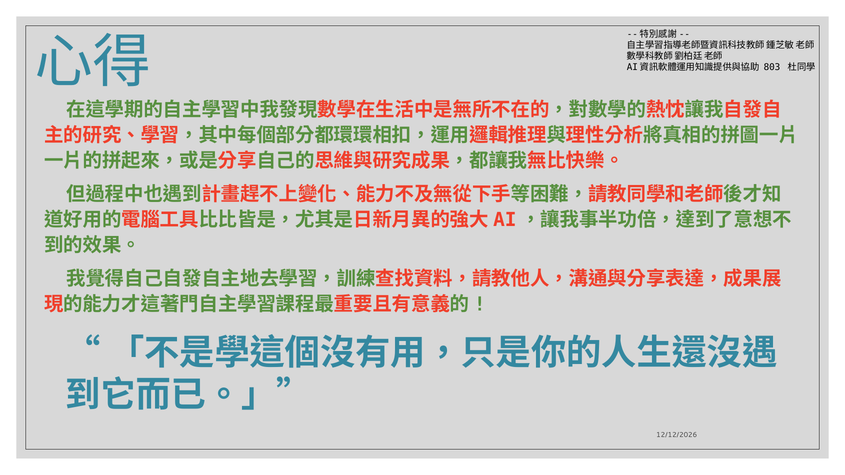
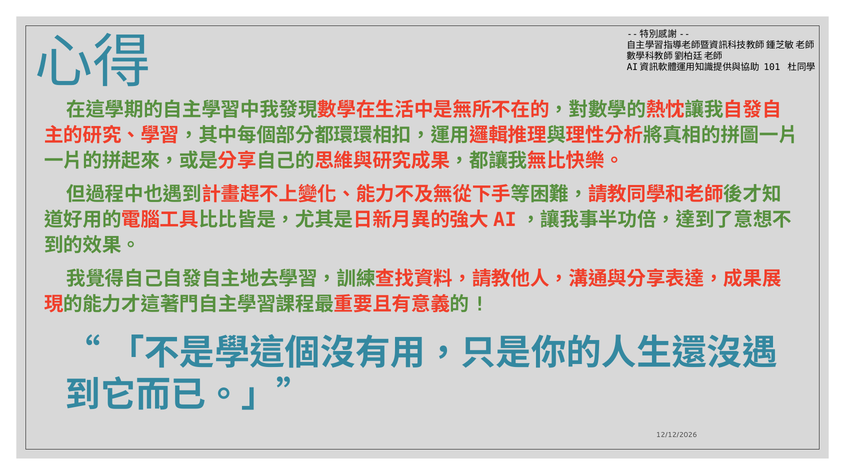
803: 803 -> 101 (772, 67)
